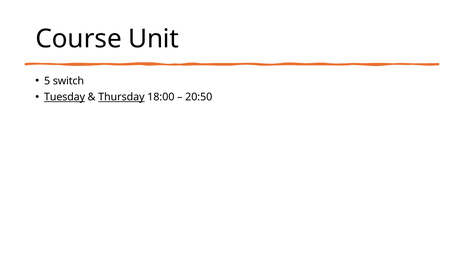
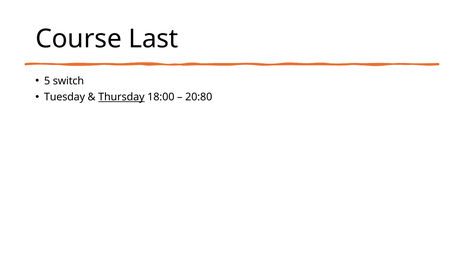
Unit: Unit -> Last (153, 39)
Tuesday underline: present -> none (65, 97)
20:50: 20:50 -> 20:80 (199, 97)
